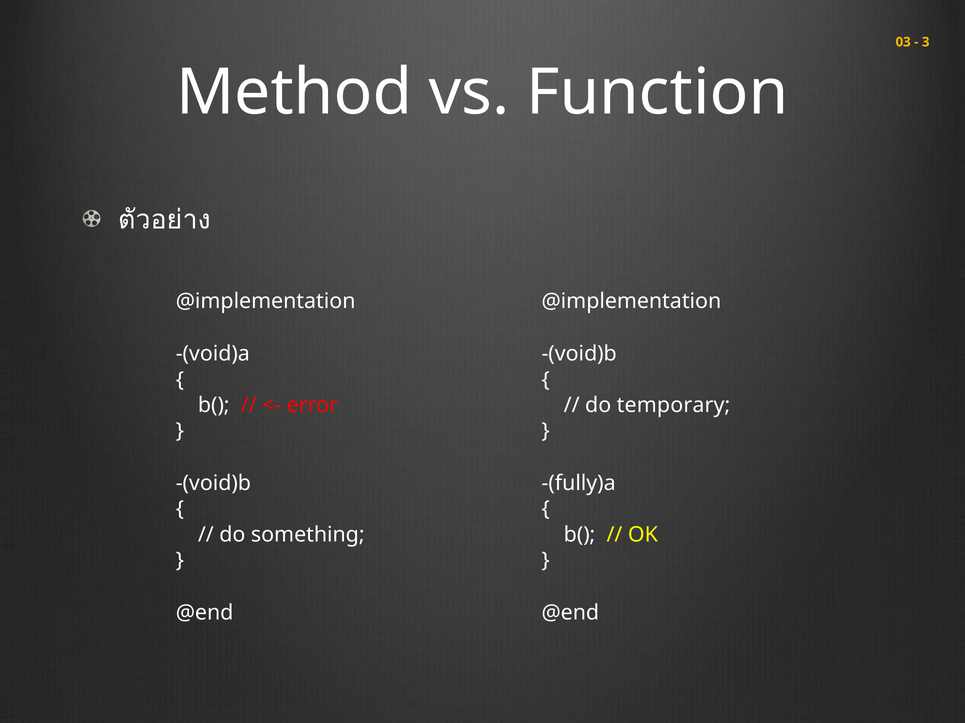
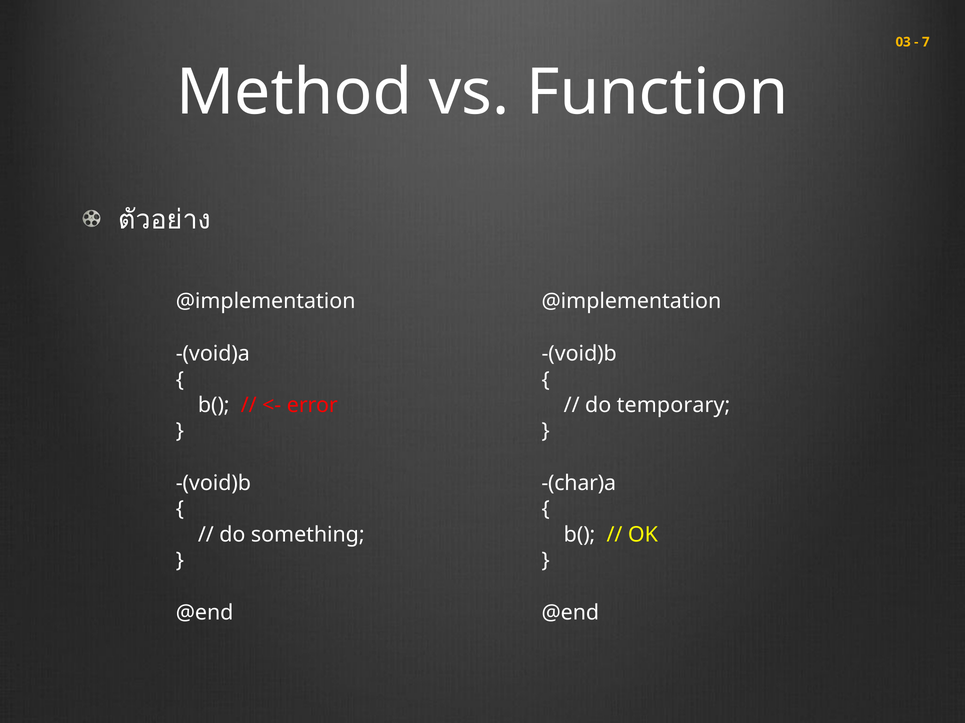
3: 3 -> 7 (926, 42)
-(fully)a: -(fully)a -> -(char)a (579, 484)
